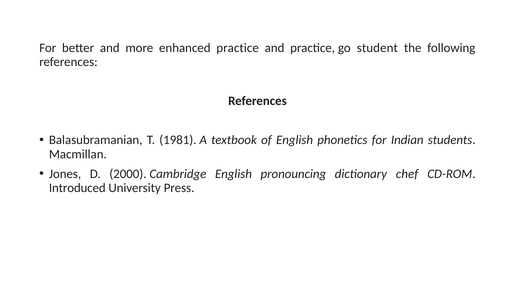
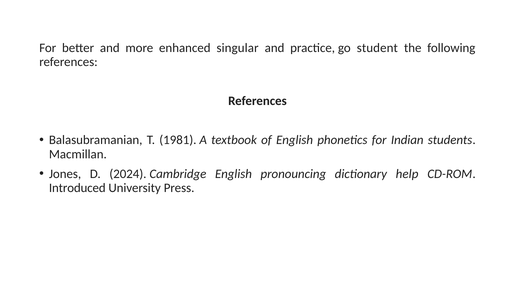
enhanced practice: practice -> singular (238, 48)
2000: 2000 -> 2024 (128, 174)
chef: chef -> help (407, 174)
